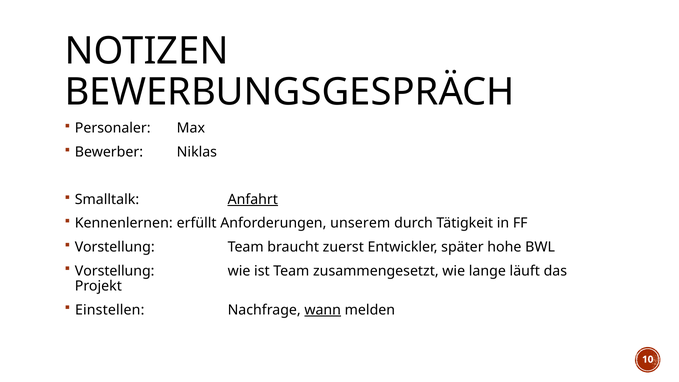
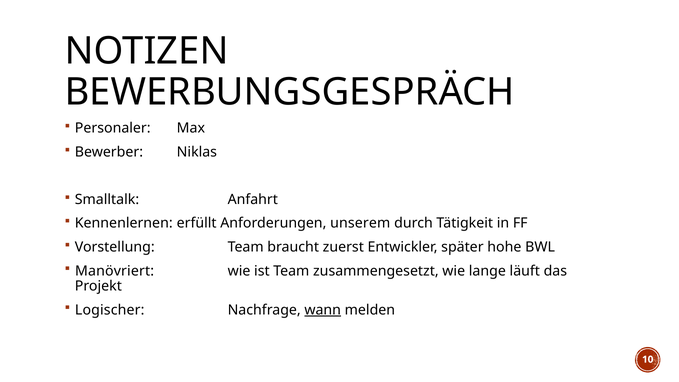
Anfahrt underline: present -> none (253, 200)
Vorstellung: Vorstellung -> Manövriert (115, 271)
Einstellen: Einstellen -> Logischer (110, 310)
